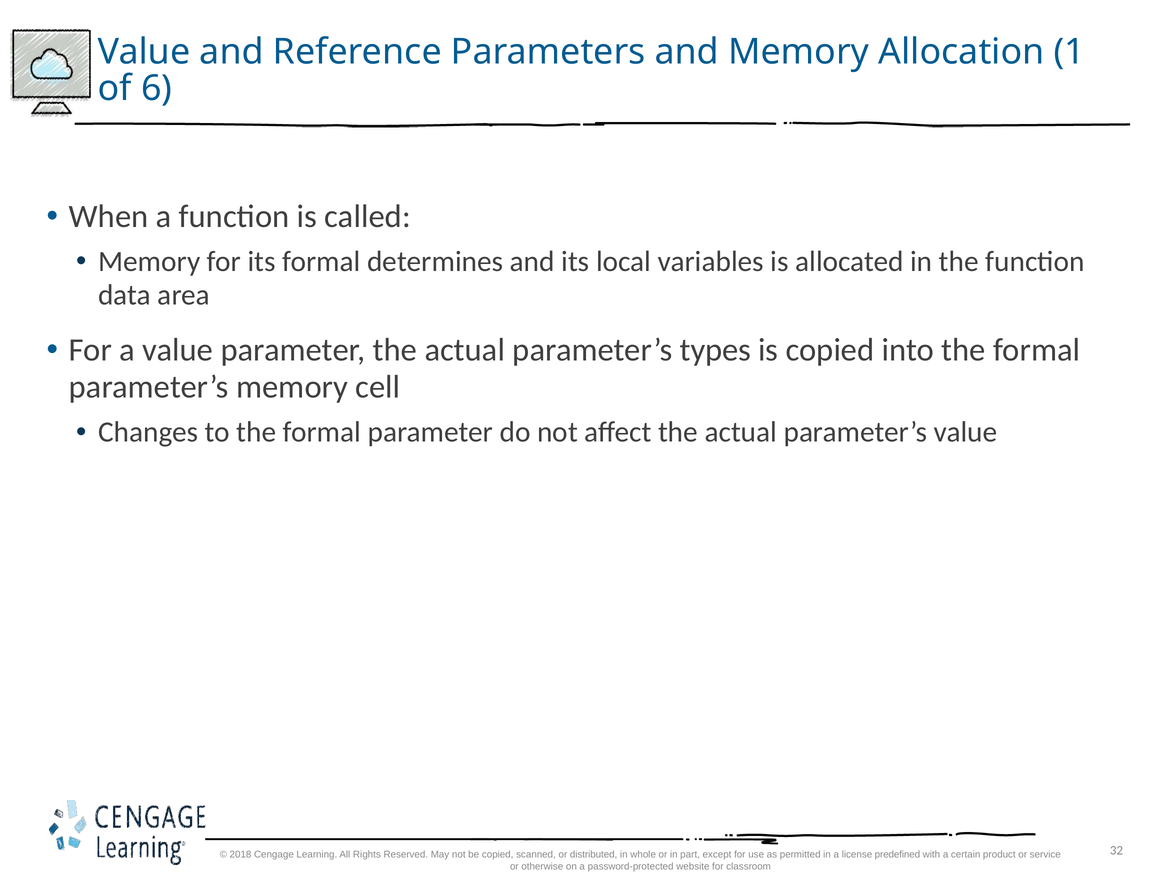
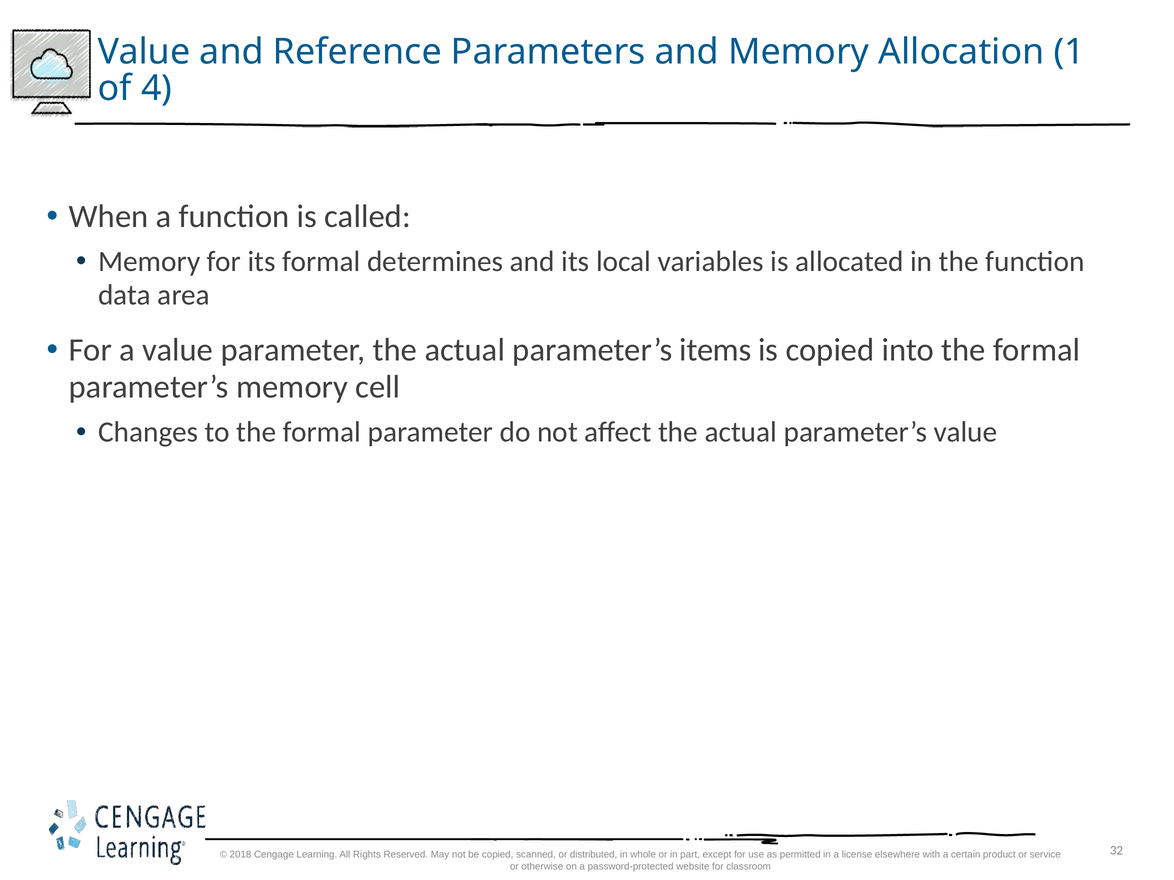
6: 6 -> 4 (157, 89)
types: types -> items (715, 350)
predefined: predefined -> elsewhere (897, 855)
